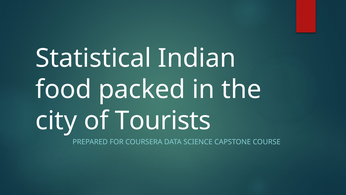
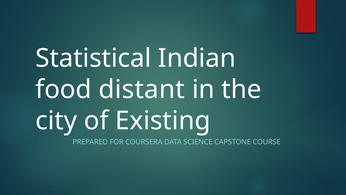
packed: packed -> distant (142, 89)
Tourists: Tourists -> Existing (163, 121)
